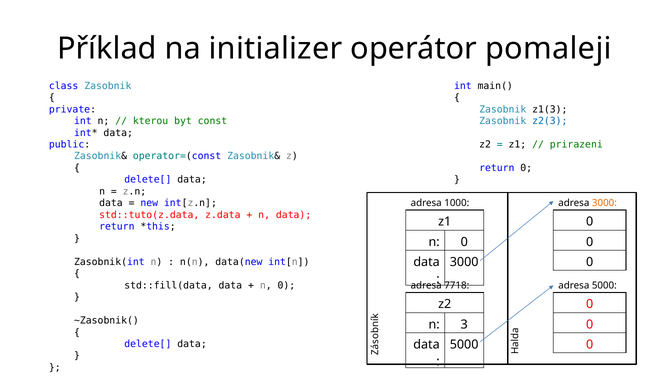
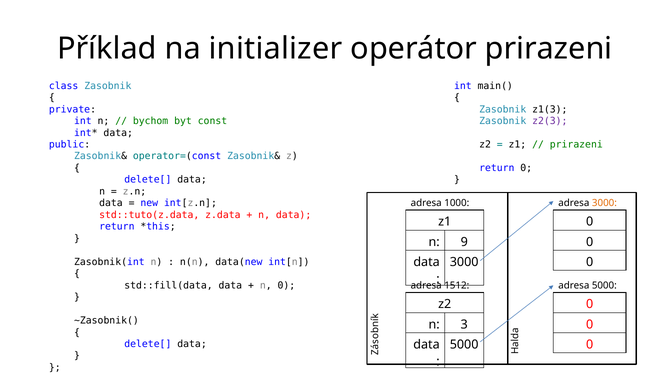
operátor pomaleji: pomaleji -> prirazeni (549, 49)
kterou: kterou -> bychom (151, 121)
z2(3 colour: blue -> purple (550, 121)
0: 0 -> 9 (464, 242)
7718: 7718 -> 1512 (457, 285)
